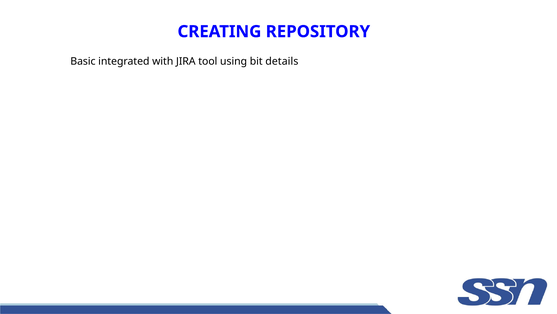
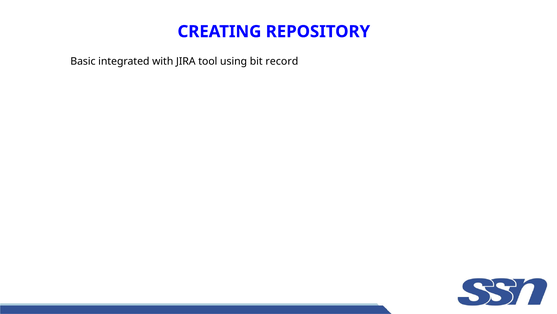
details: details -> record (282, 61)
